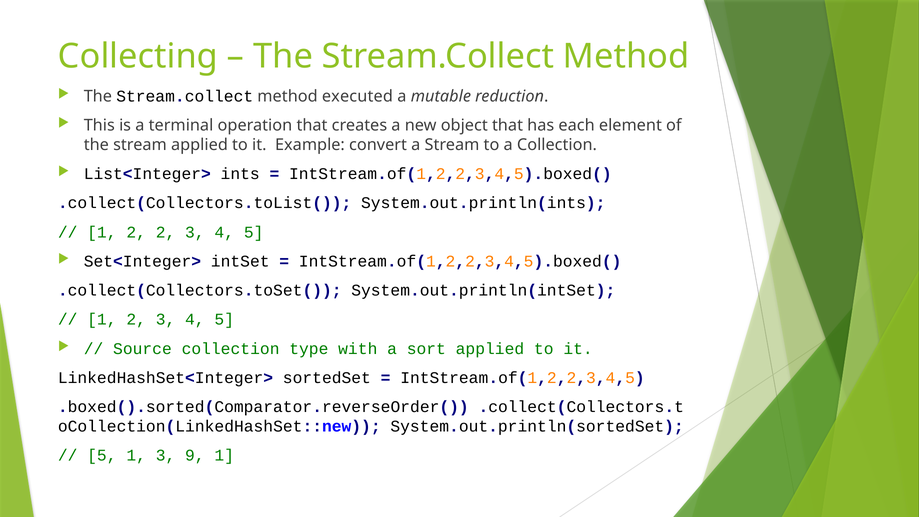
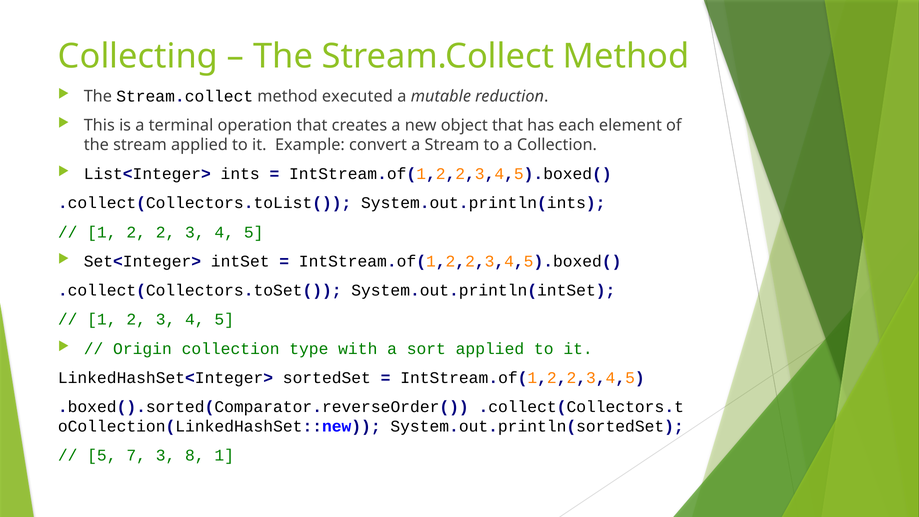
Source: Source -> Origin (142, 349)
5 1: 1 -> 7 (136, 455)
9: 9 -> 8 (195, 455)
